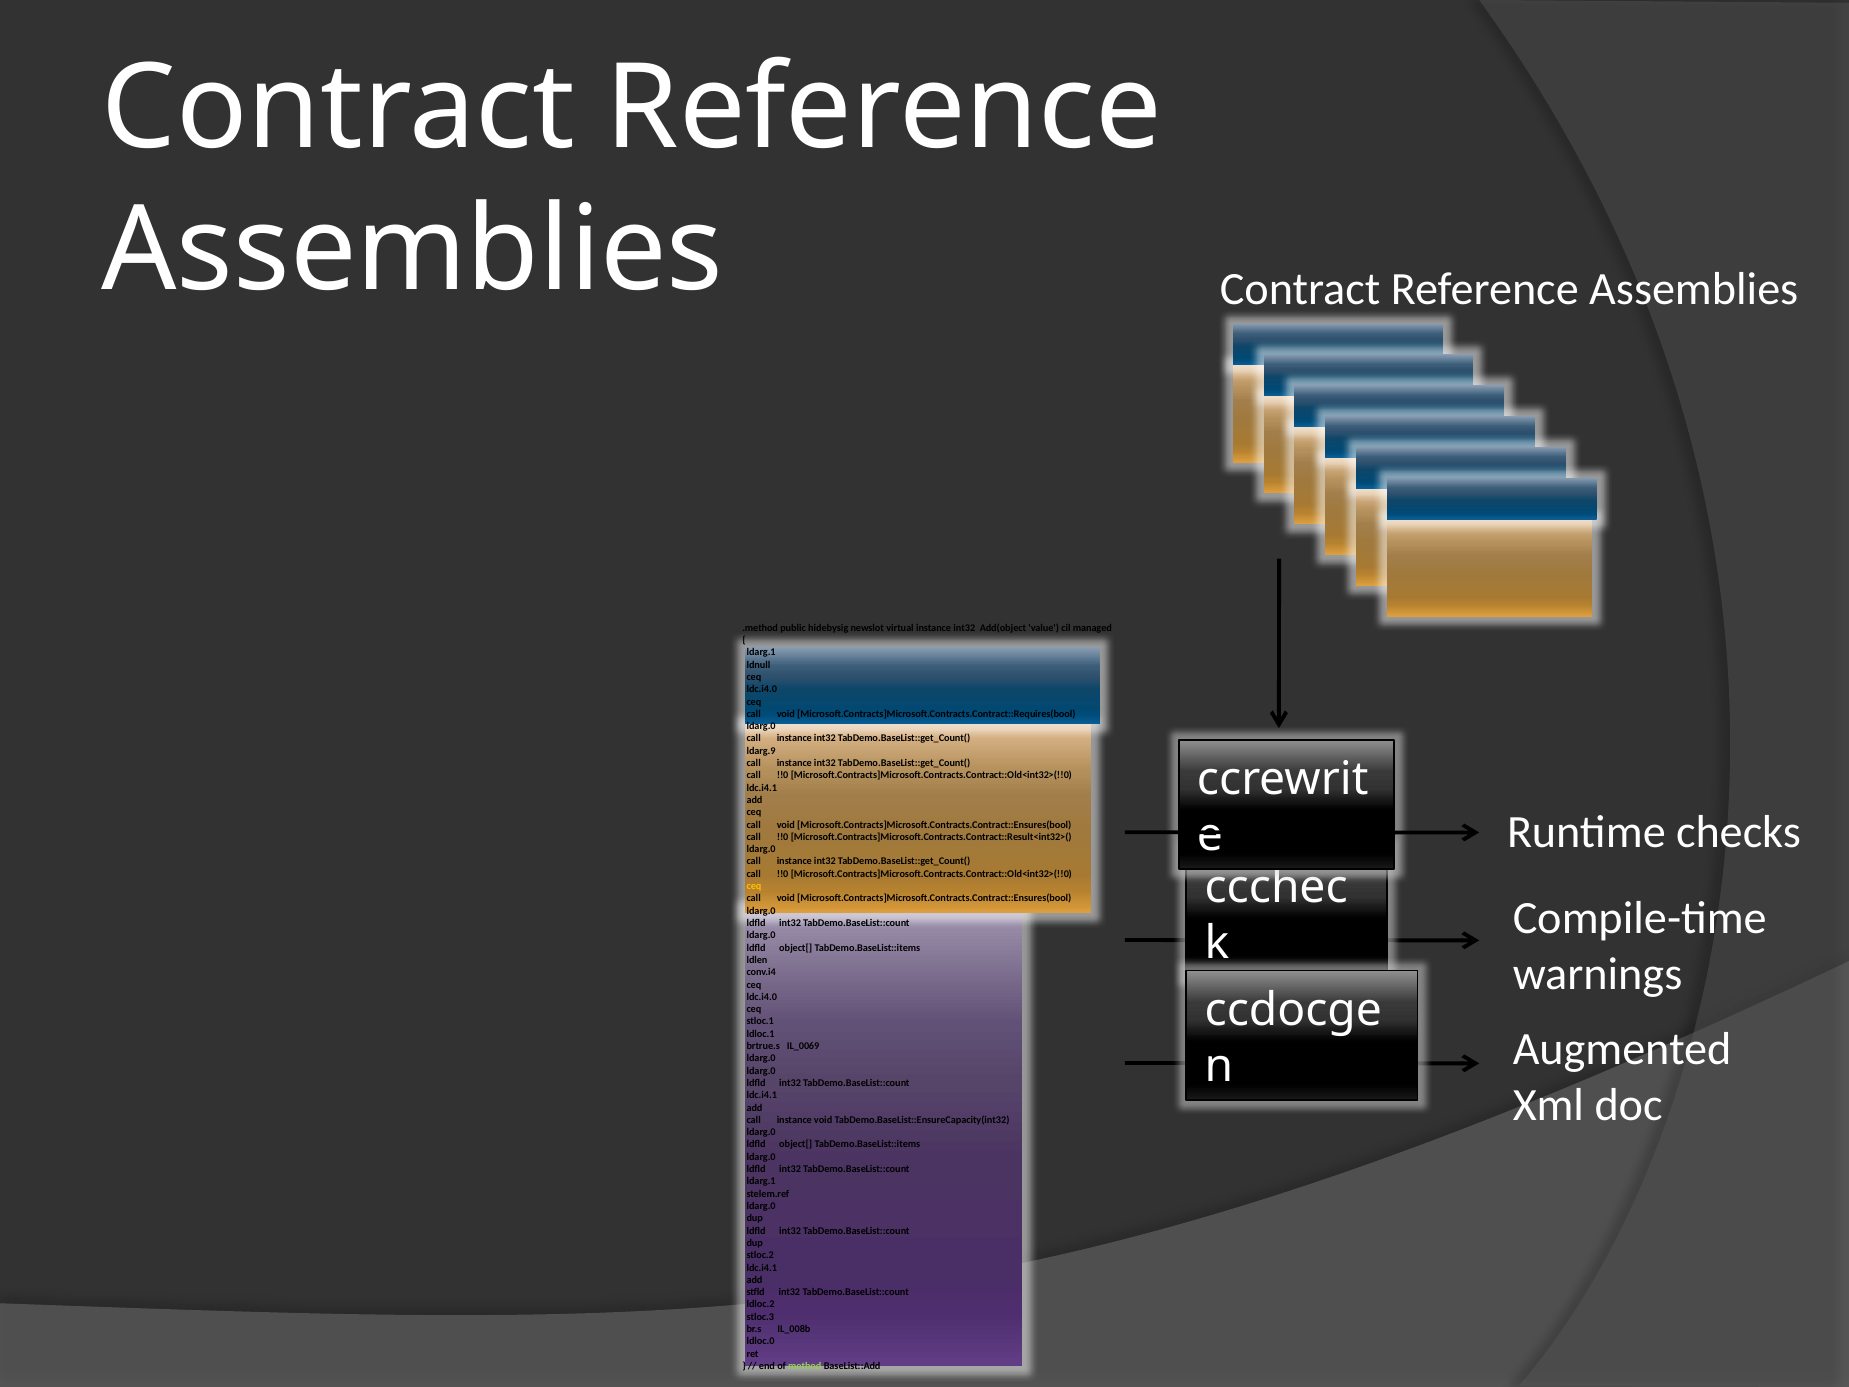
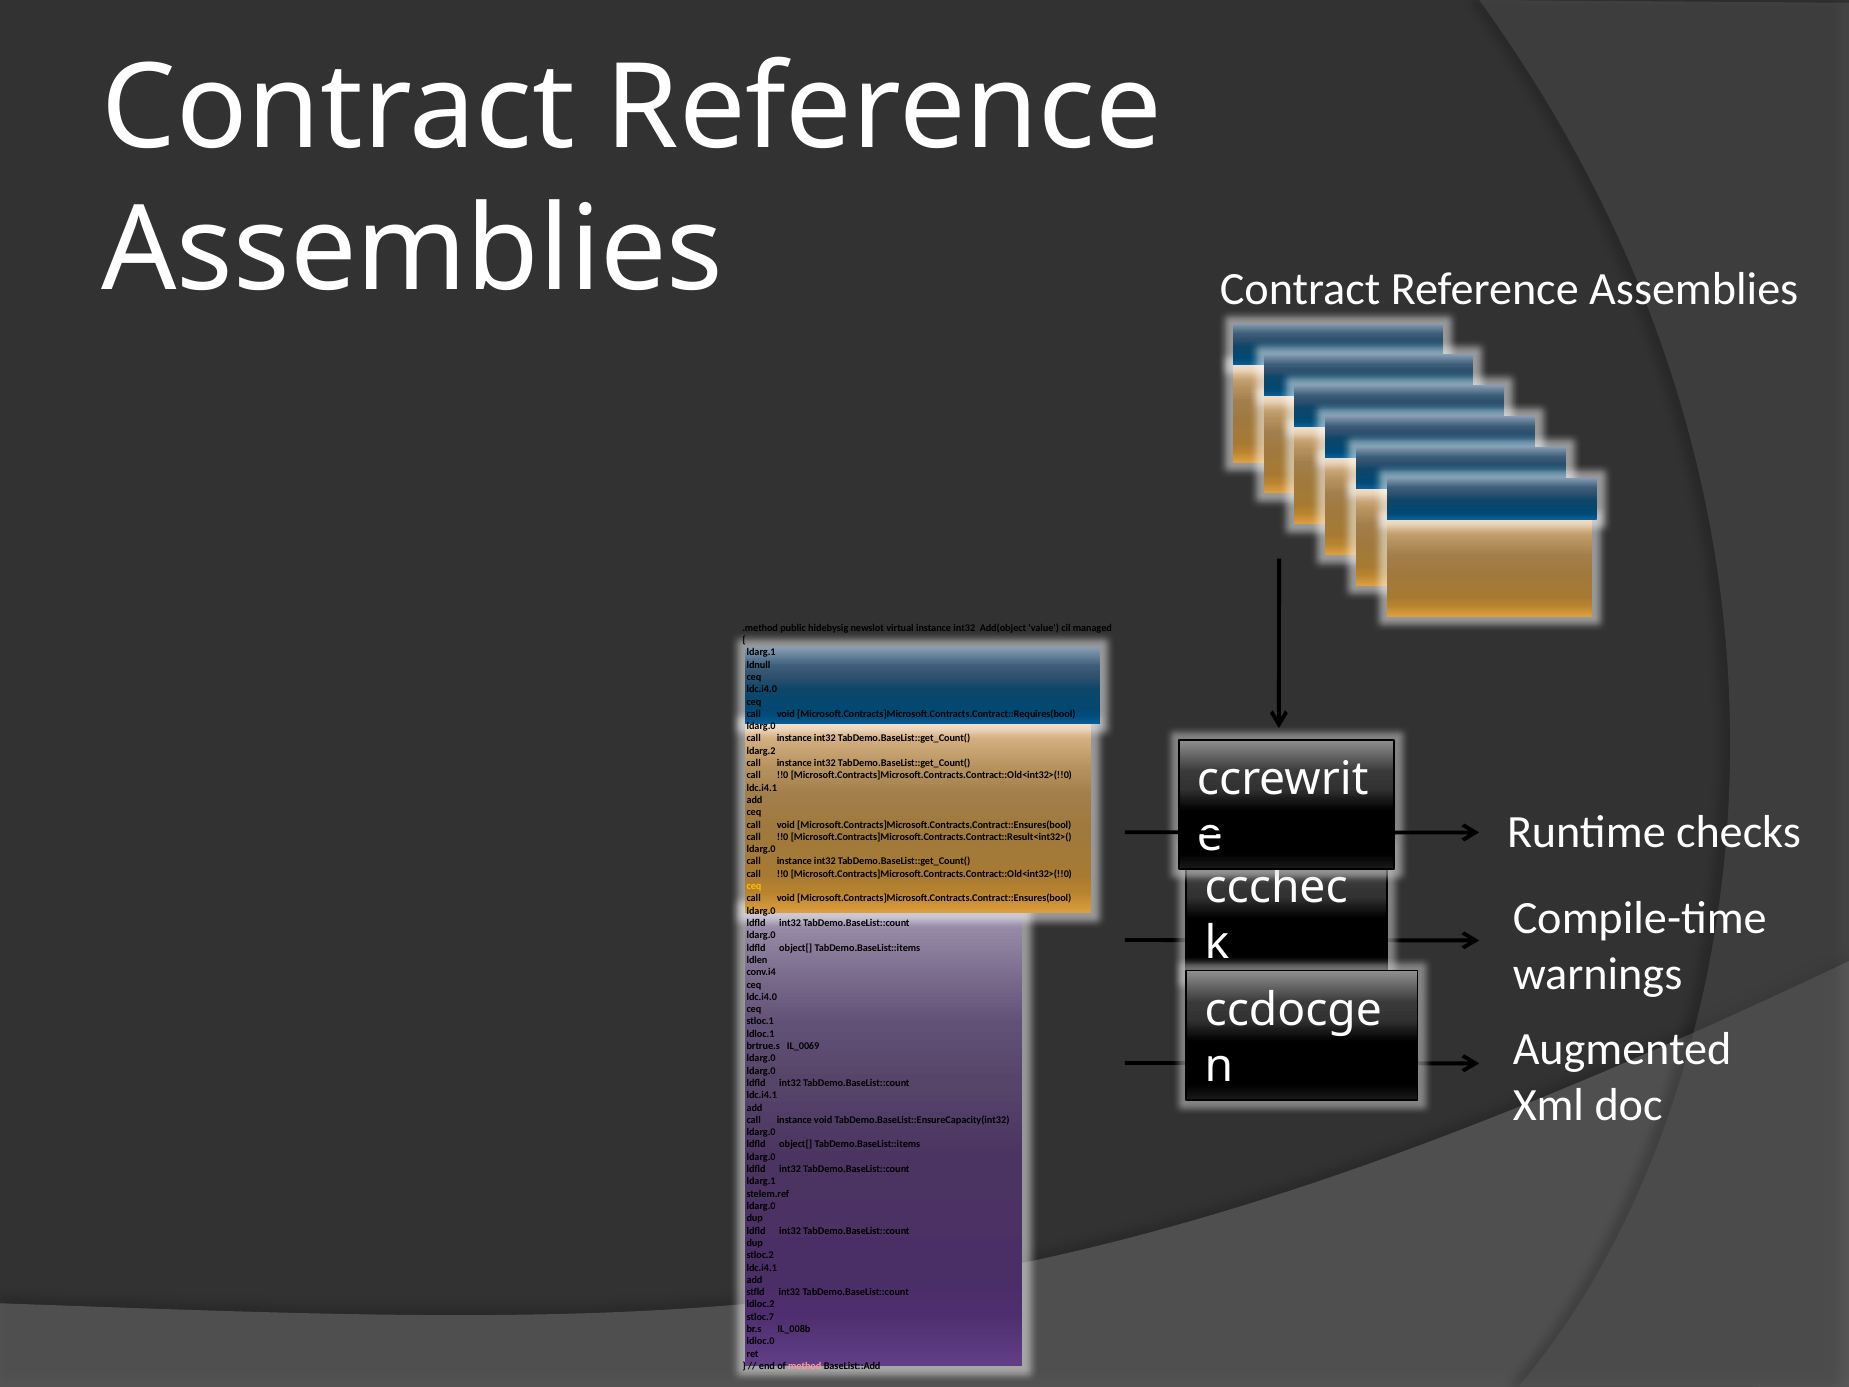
ldarg.9: ldarg.9 -> ldarg.2 (761, 751)
stloc.3: stloc.3 -> stloc.7 (760, 1317)
method colour: light green -> pink (805, 1366)
